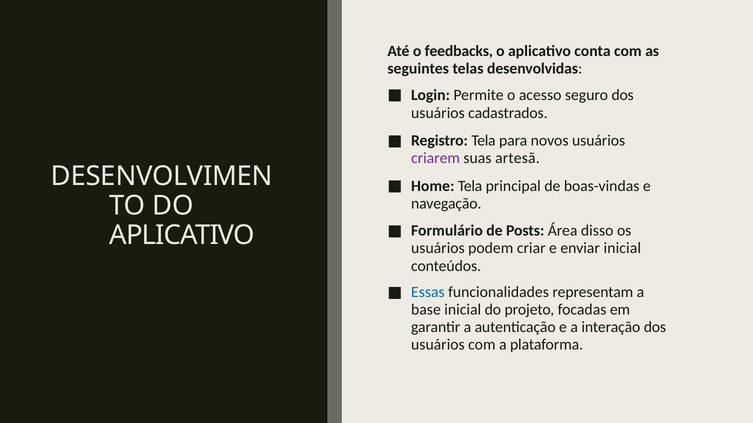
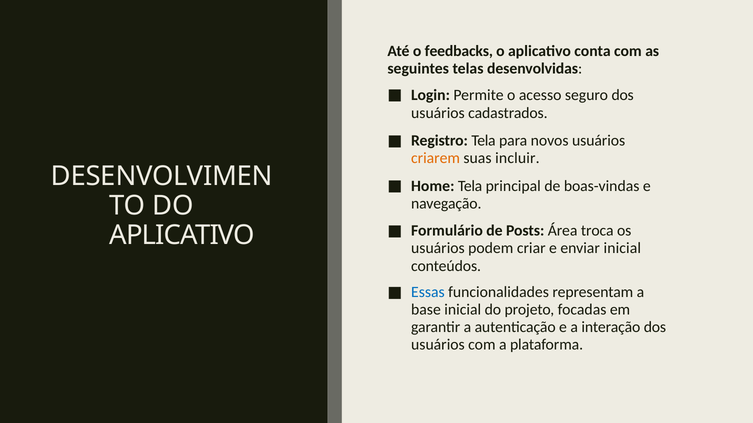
criarem colour: purple -> orange (436, 158)
artesã: artesã -> incluir (517, 158)
disso: disso -> troca (597, 231)
